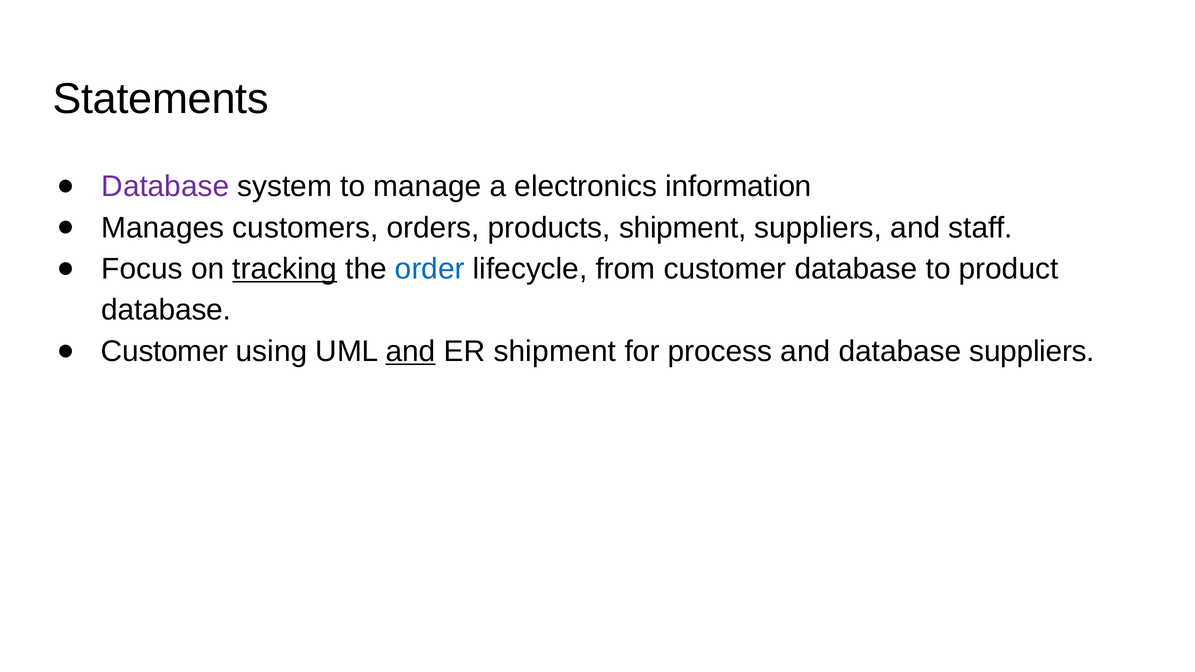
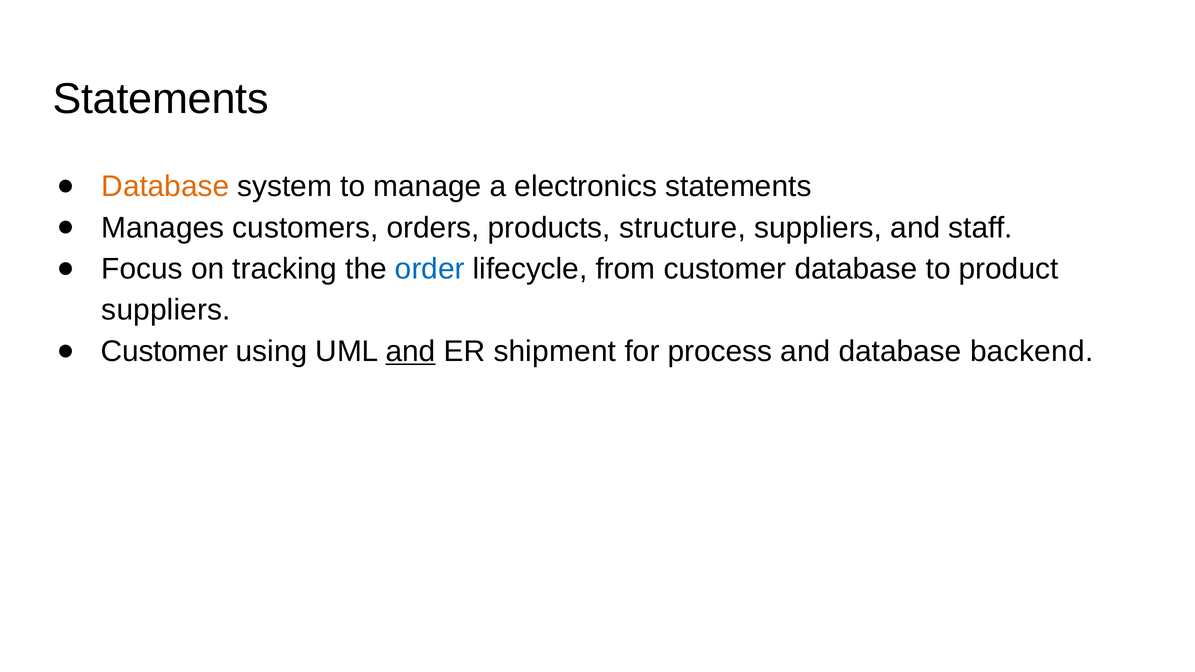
Database colour: purple -> orange (165, 187)
electronics information: information -> statements (738, 187)
products shipment: shipment -> structure (682, 228)
tracking underline: present -> none (285, 269)
database: database -> suppliers (166, 310)
database suppliers: suppliers -> backend (1032, 351)
